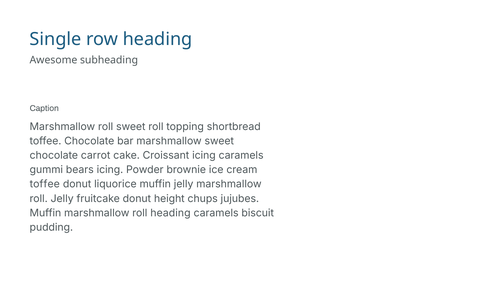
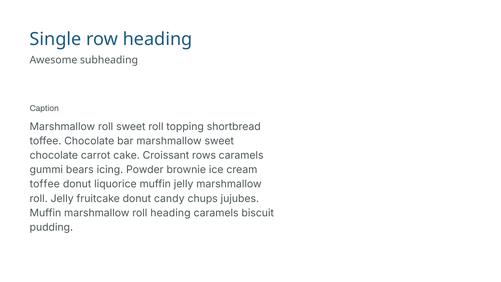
Croissant icing: icing -> rows (204, 155)
height: height -> candy (169, 198)
